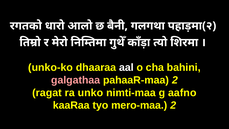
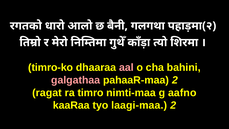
unko-ko: unko-ko -> timro-ko (51, 67)
aal colour: white -> pink (126, 67)
unko: unko -> timro (91, 93)
mero-maa: mero-maa -> laagi-maa (139, 105)
